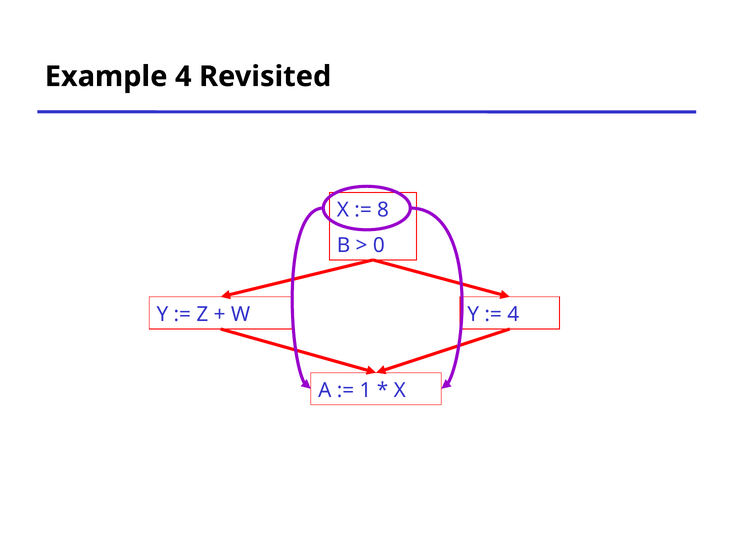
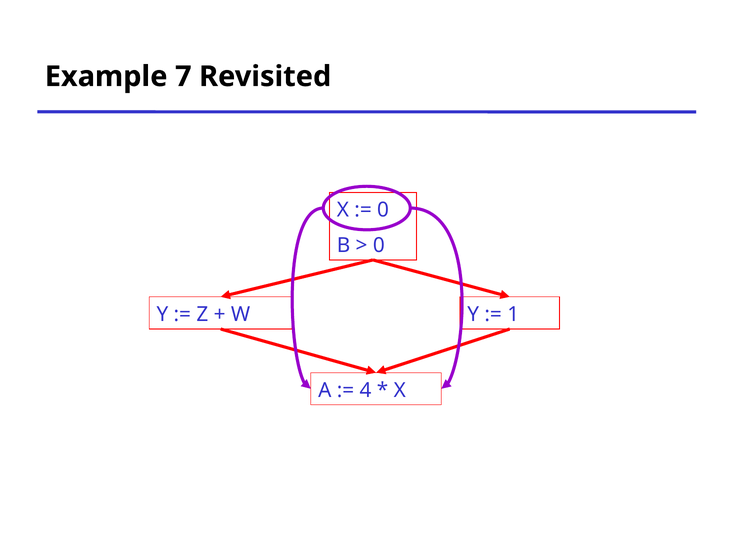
Example 4: 4 -> 7 (183, 77)
8: 8 -> 0 (383, 210)
4: 4 -> 1 (513, 315)
1: 1 -> 4 (366, 391)
